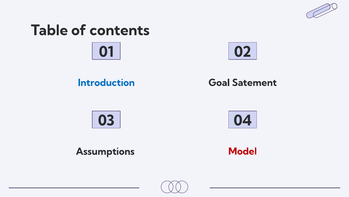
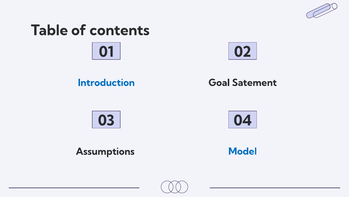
Model colour: red -> blue (243, 151)
